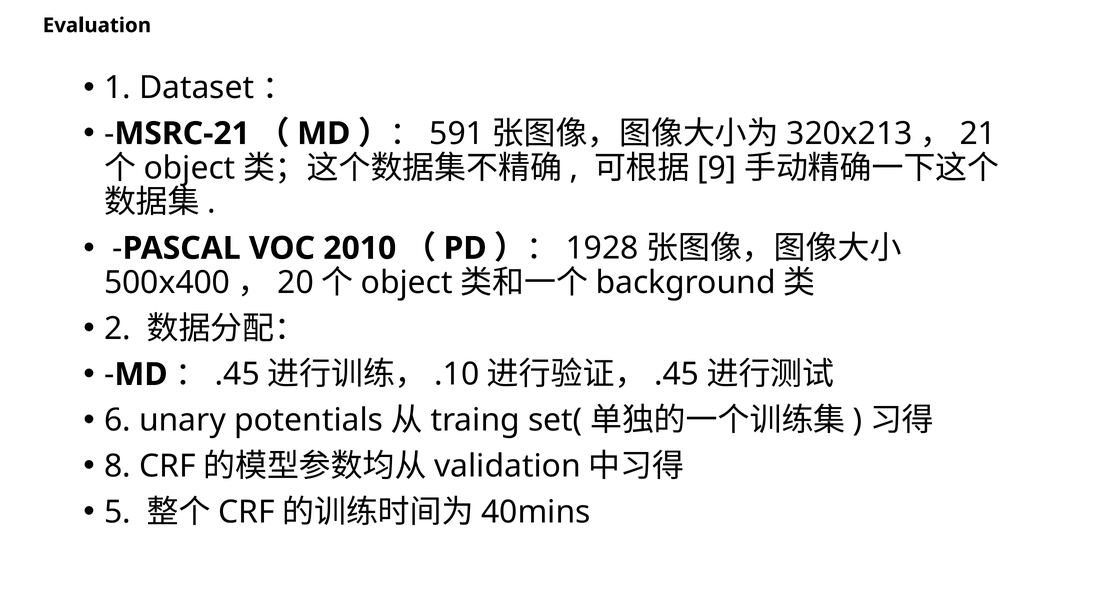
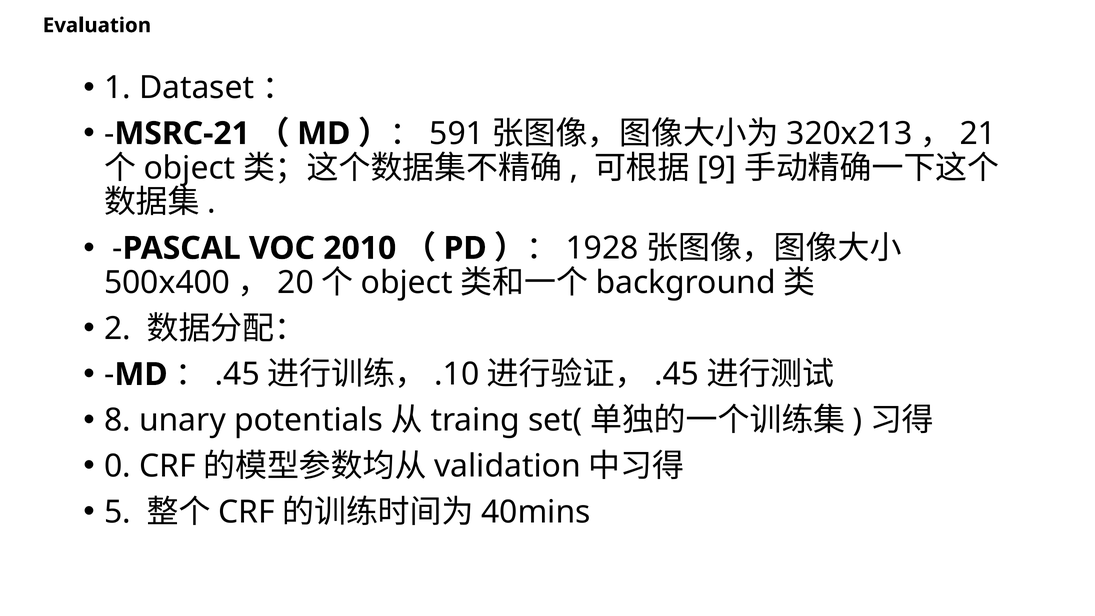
6: 6 -> 8 (117, 420)
8: 8 -> 0 (117, 466)
